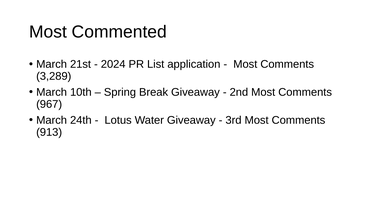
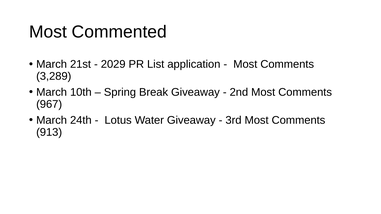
2024: 2024 -> 2029 (113, 64)
